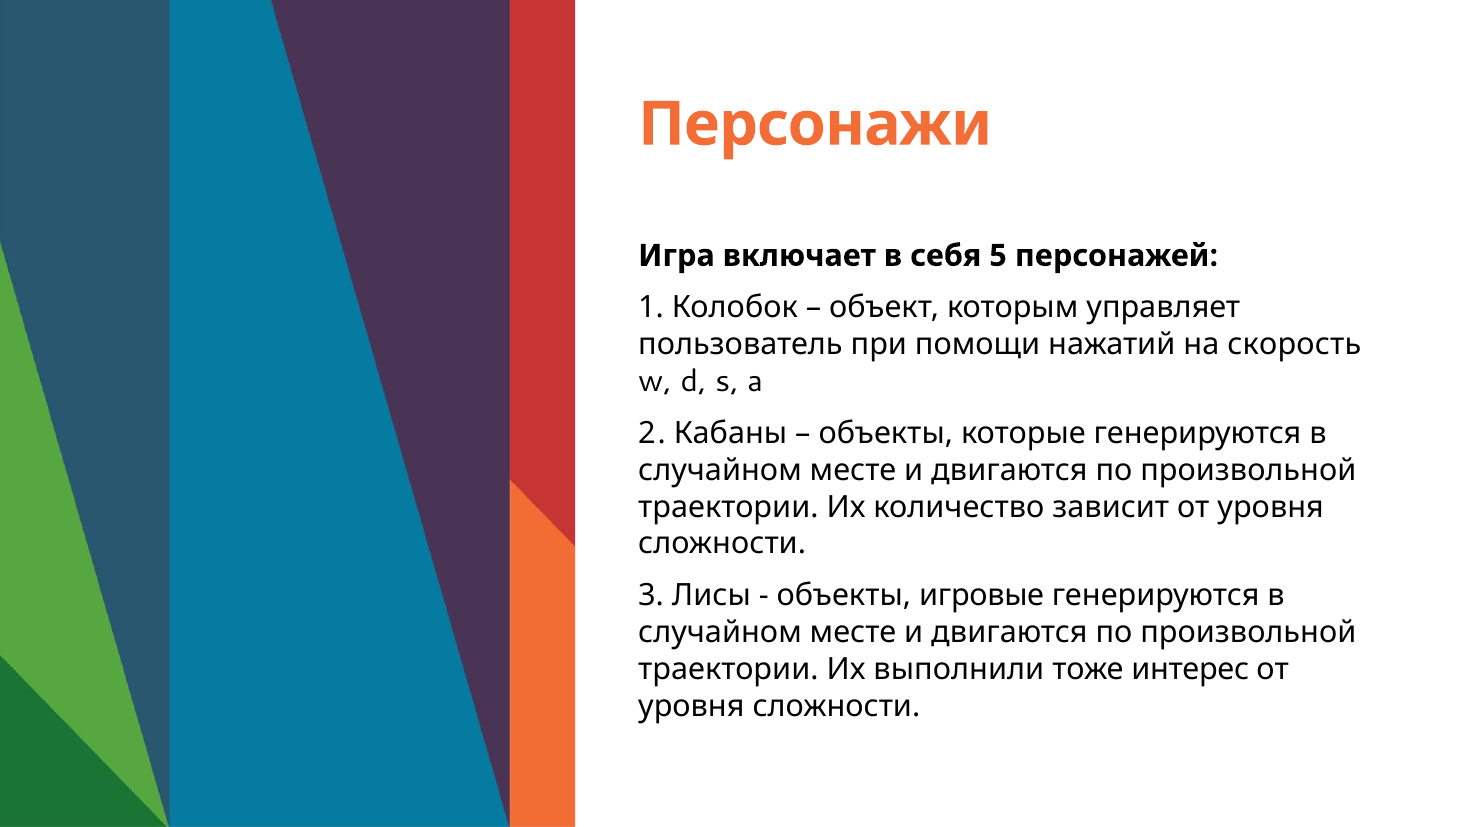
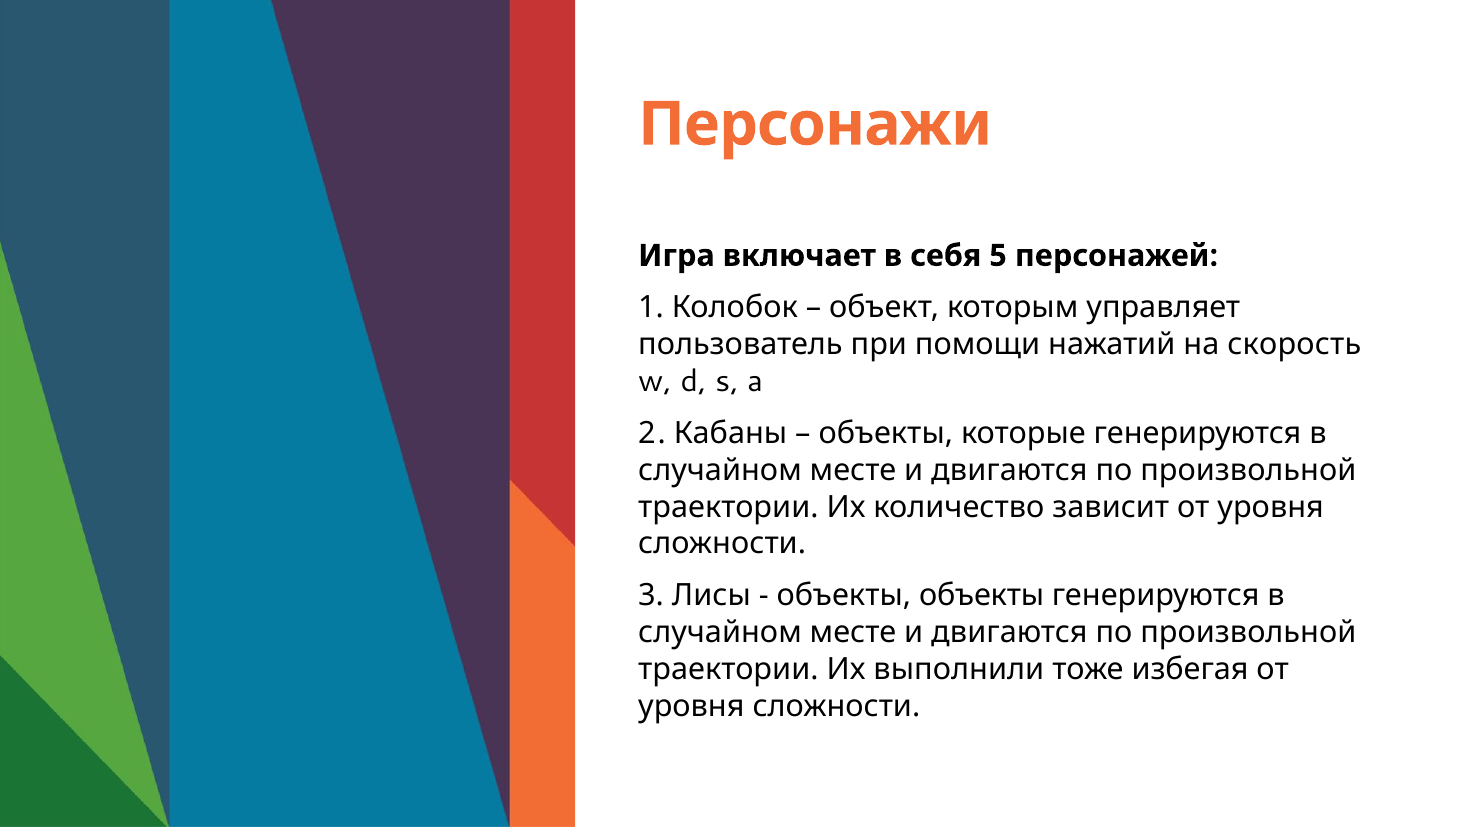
объекты игровые: игровые -> объекты (982, 596)
интерес: интерес -> избегая (1190, 670)
